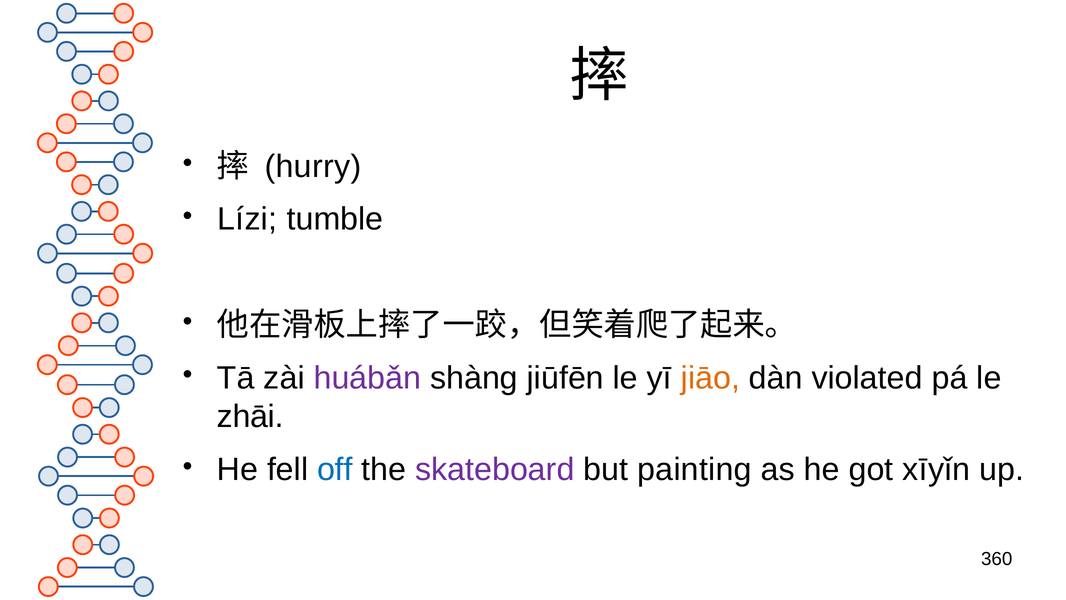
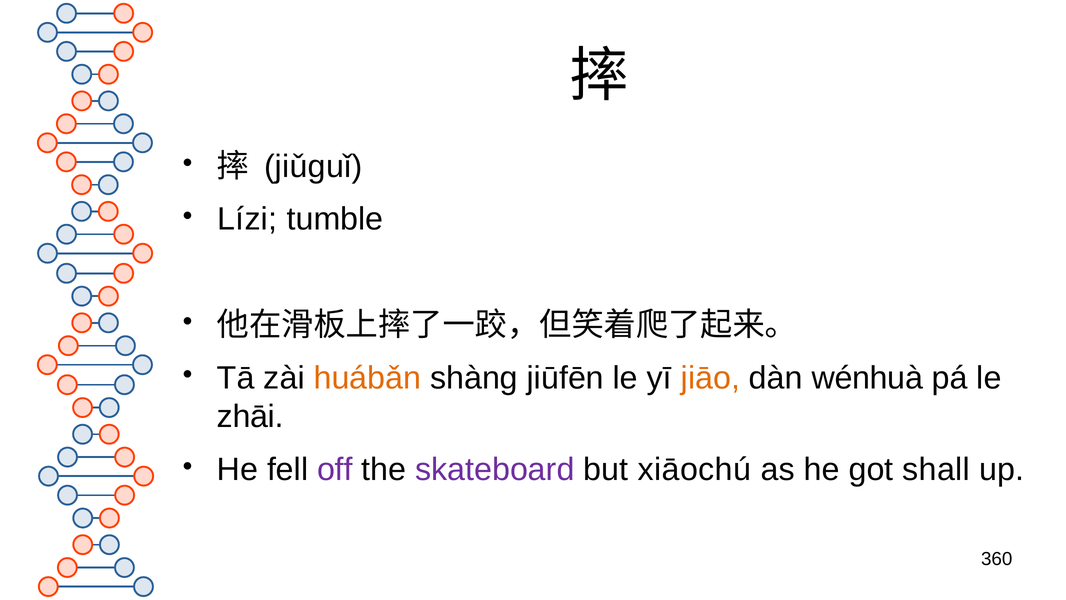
hurry: hurry -> jiǔguǐ (313, 166)
huábǎn colour: purple -> orange (367, 378)
violated: violated -> wénhuà (867, 378)
off colour: blue -> purple (335, 470)
painting: painting -> xiāochú (694, 470)
xīyǐn: xīyǐn -> shall (936, 470)
